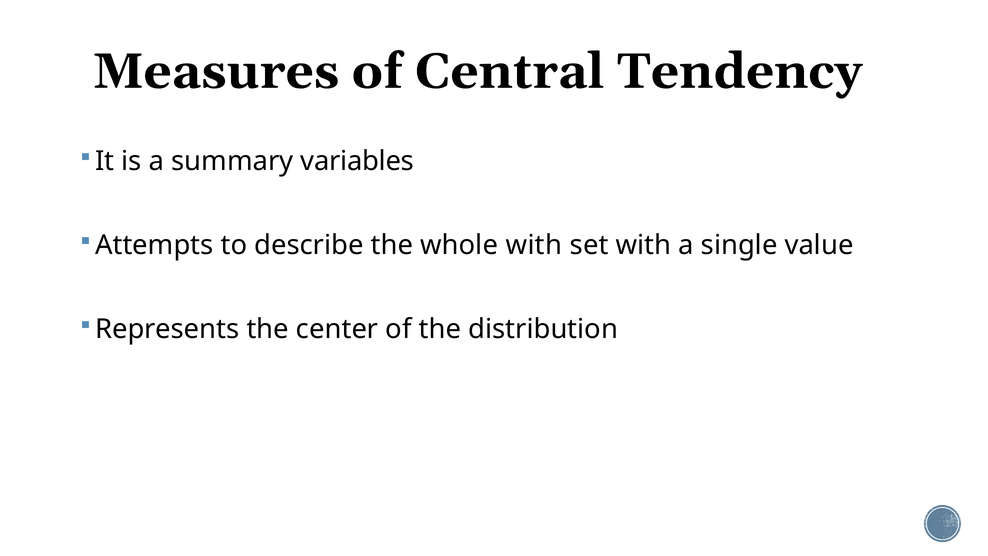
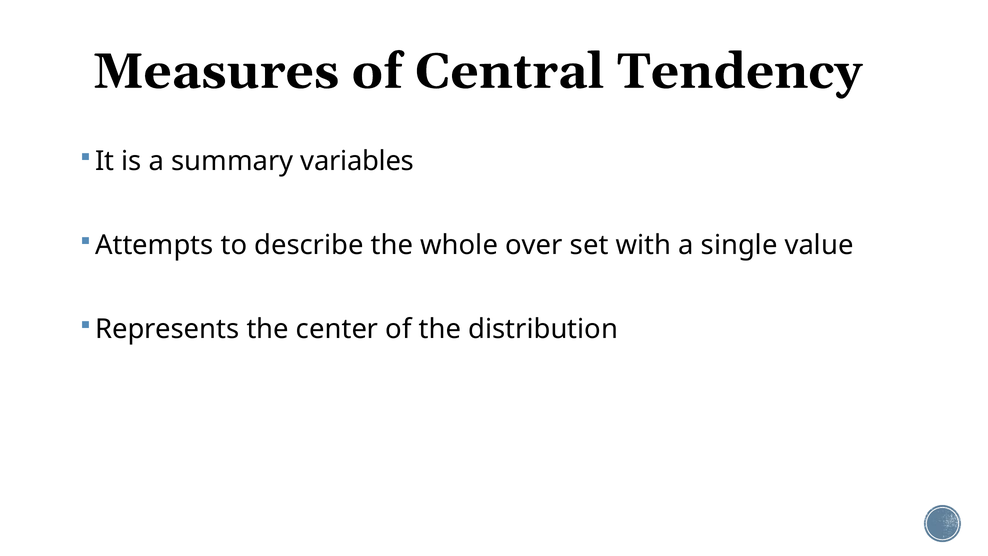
whole with: with -> over (534, 245)
